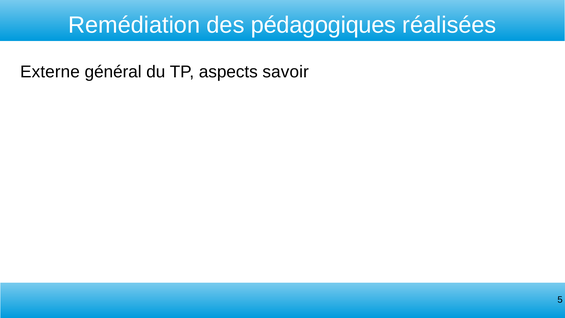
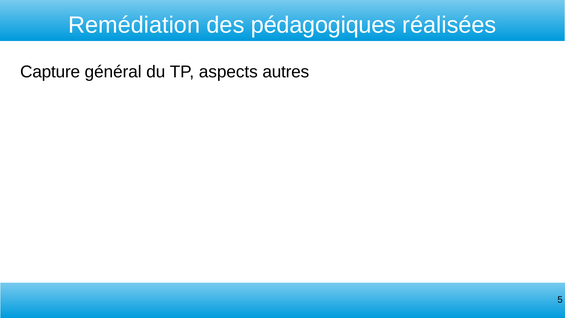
Externe: Externe -> Capture (50, 72)
savoir: savoir -> autres (286, 72)
